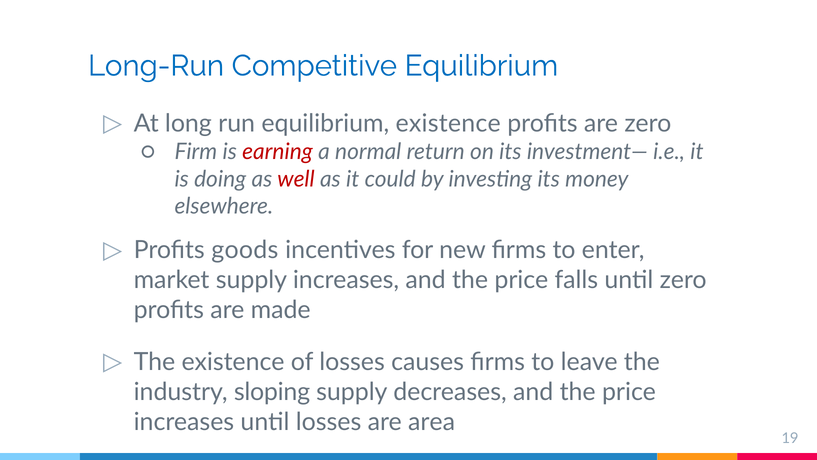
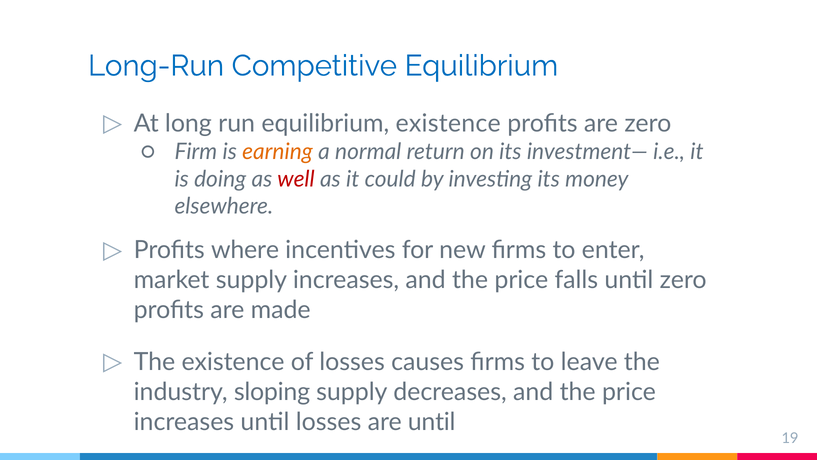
earning colour: red -> orange (278, 152)
goods: goods -> where (245, 250)
are area: area -> until (432, 422)
